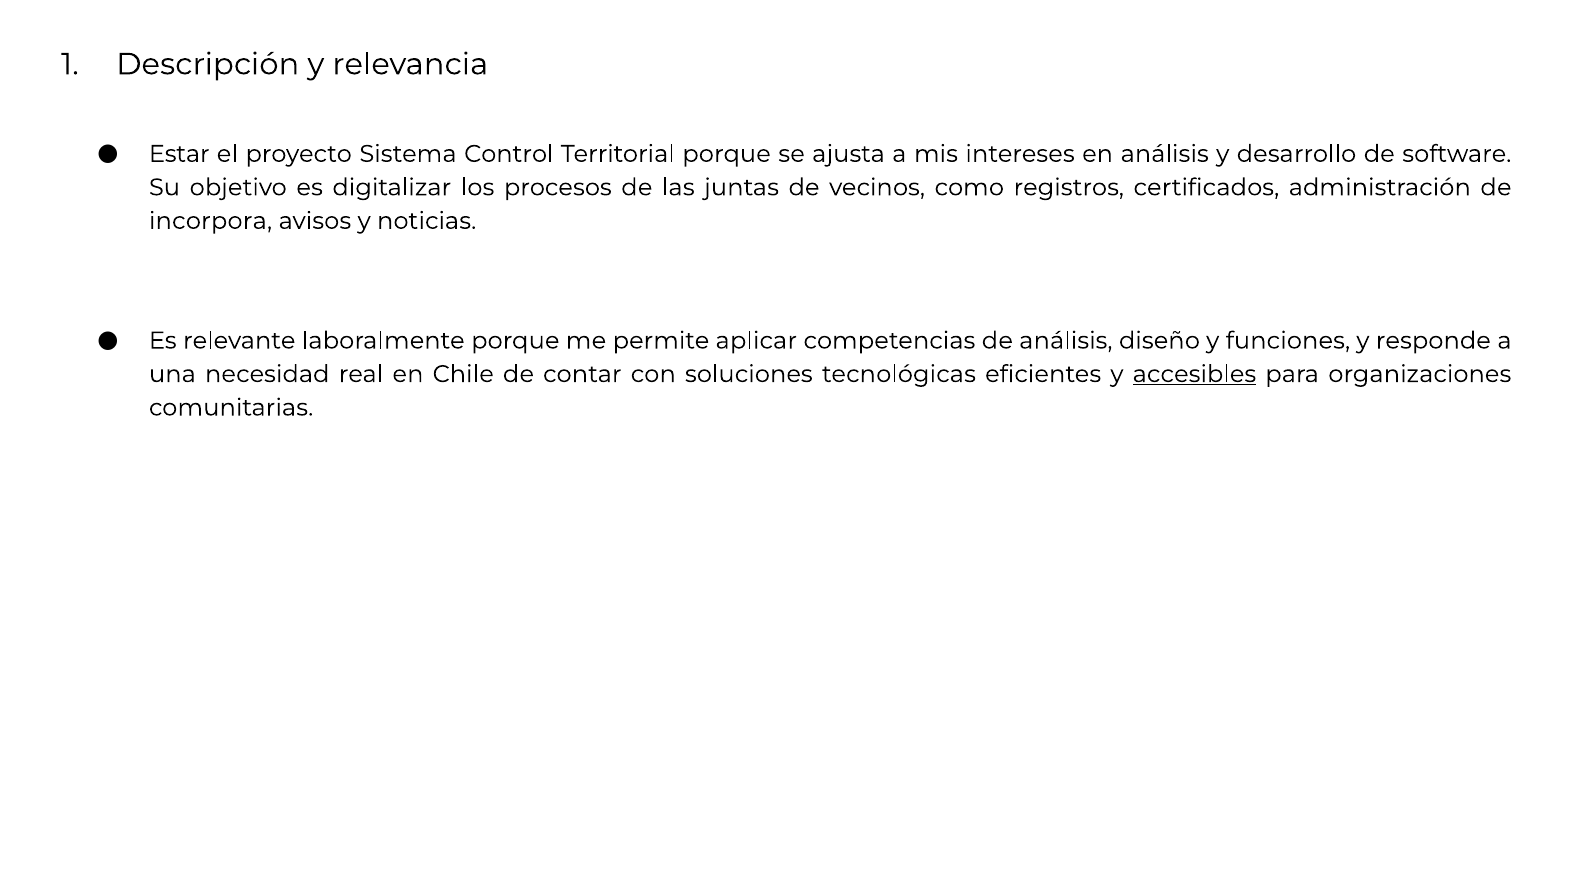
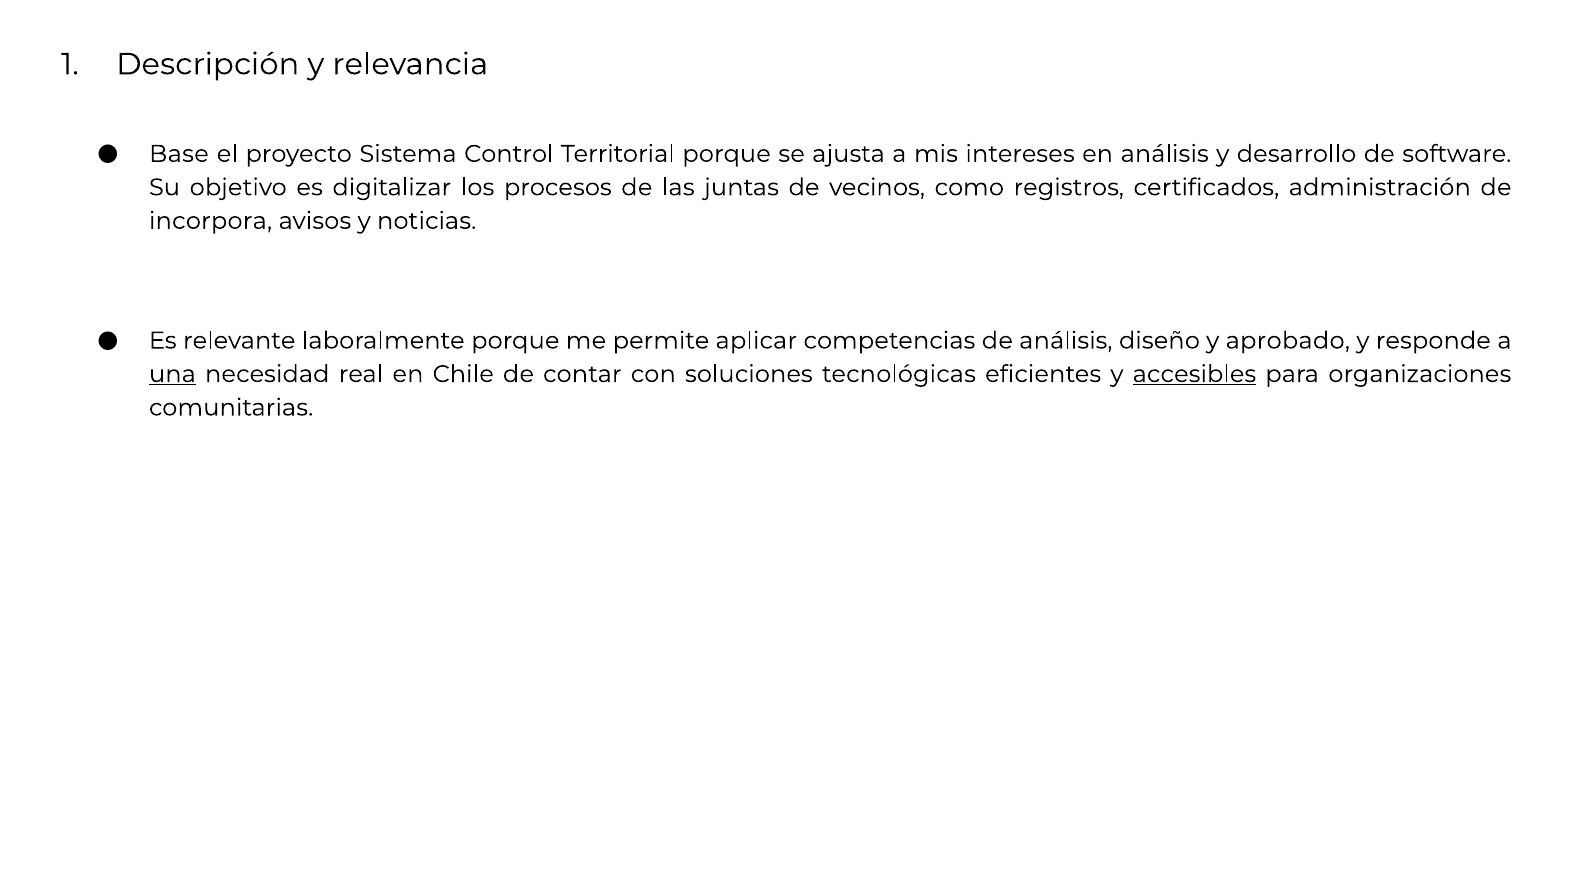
Estar: Estar -> Base (179, 154)
funciones: funciones -> aprobado (1288, 340)
una underline: none -> present (172, 374)
